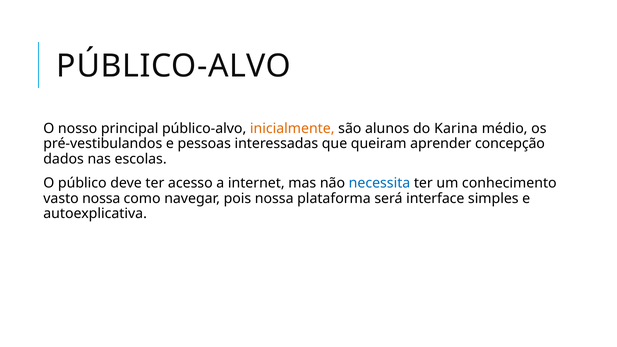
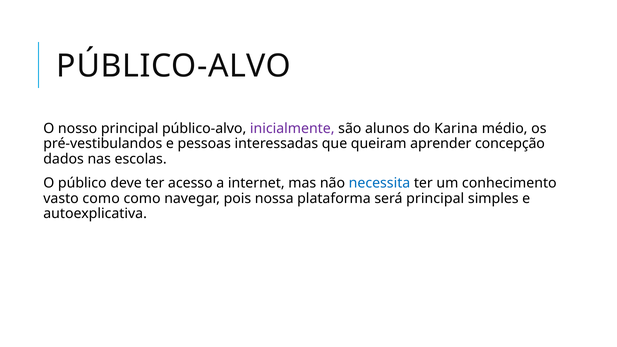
inicialmente colour: orange -> purple (292, 128)
vasto nossa: nossa -> como (101, 198)
será interface: interface -> principal (435, 198)
